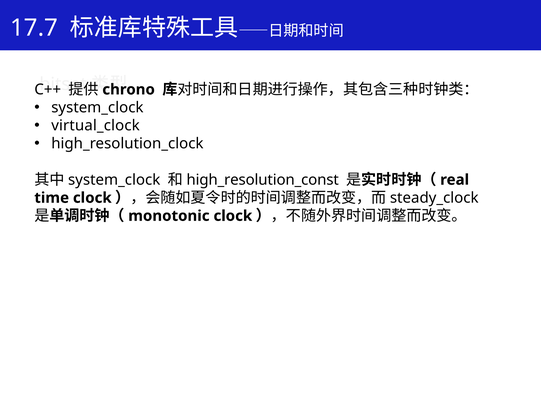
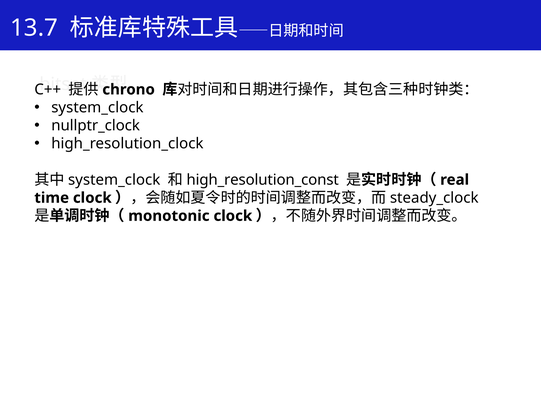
17.7: 17.7 -> 13.7 (34, 28)
virtual_clock: virtual_clock -> nullptr_clock (96, 126)
